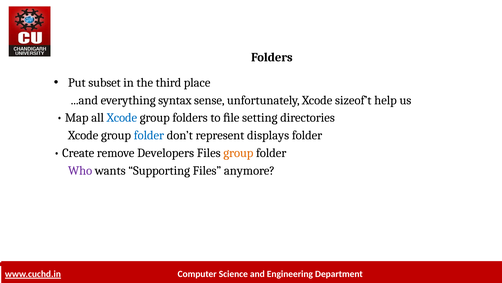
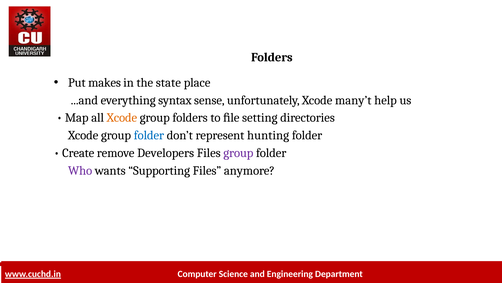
subset: subset -> makes (105, 82)
third: third -> state (168, 82)
sizeof’t: sizeof’t -> many’t (353, 100)
Xcode colour: blue -> orange (122, 118)
displays: displays -> hunting (268, 135)
group colour: orange -> purple (238, 153)
